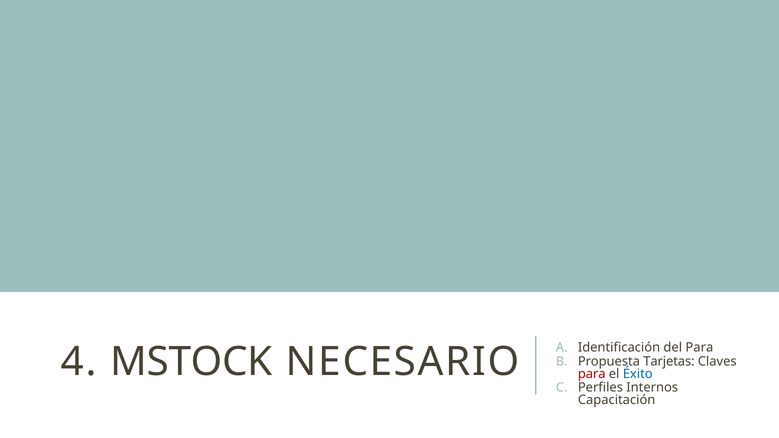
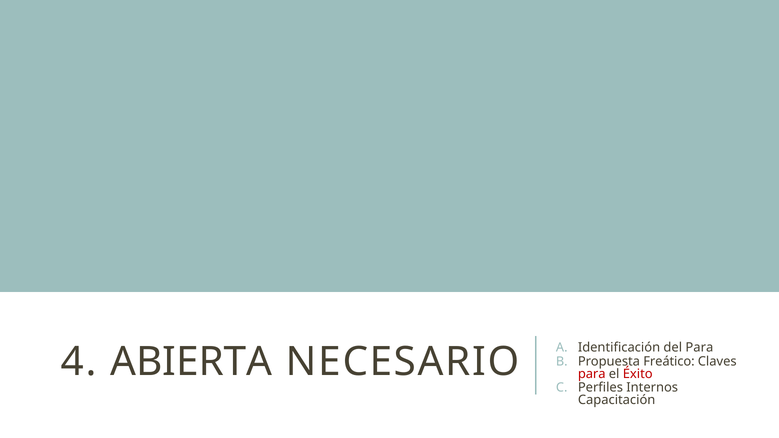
MSTOCK: MSTOCK -> ABIERTA (191, 362)
Tarjetas: Tarjetas -> Freático (669, 362)
Éxito colour: blue -> red (638, 374)
